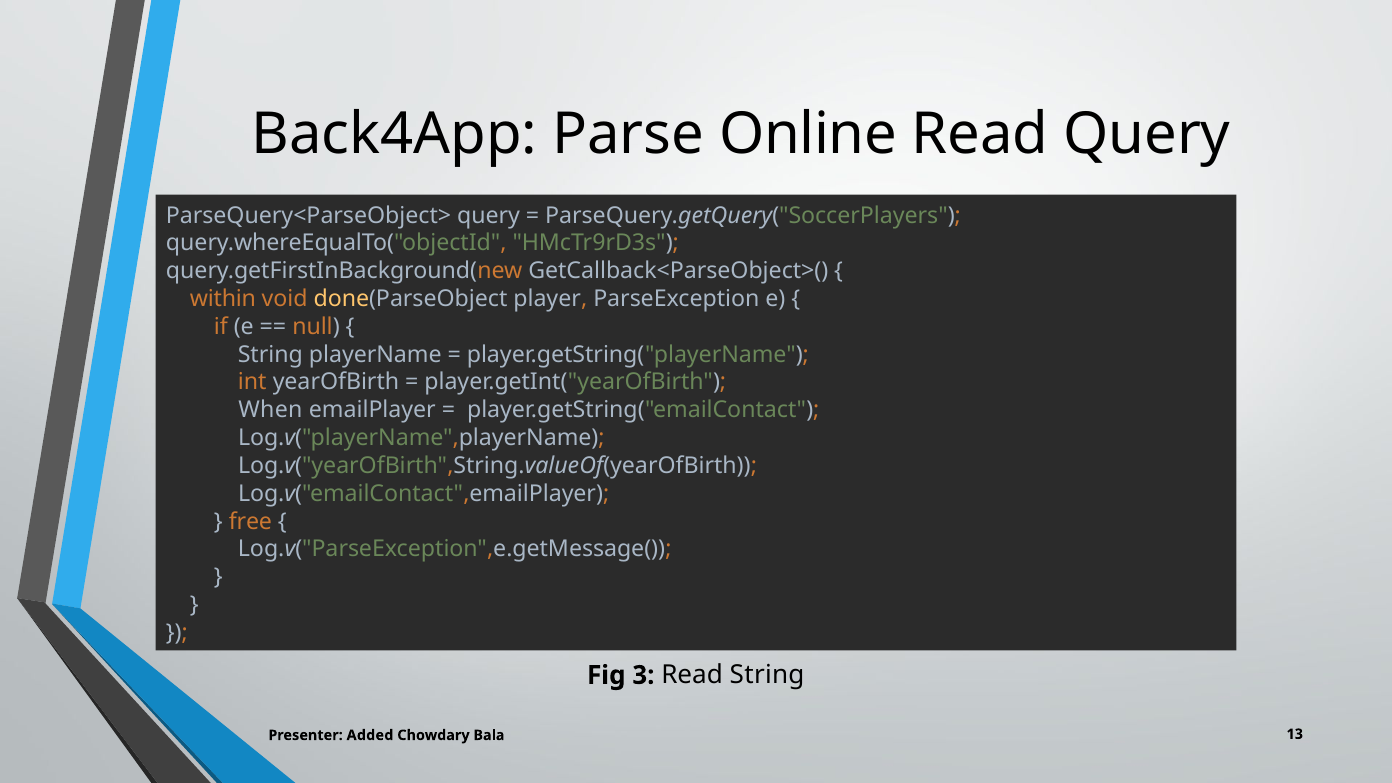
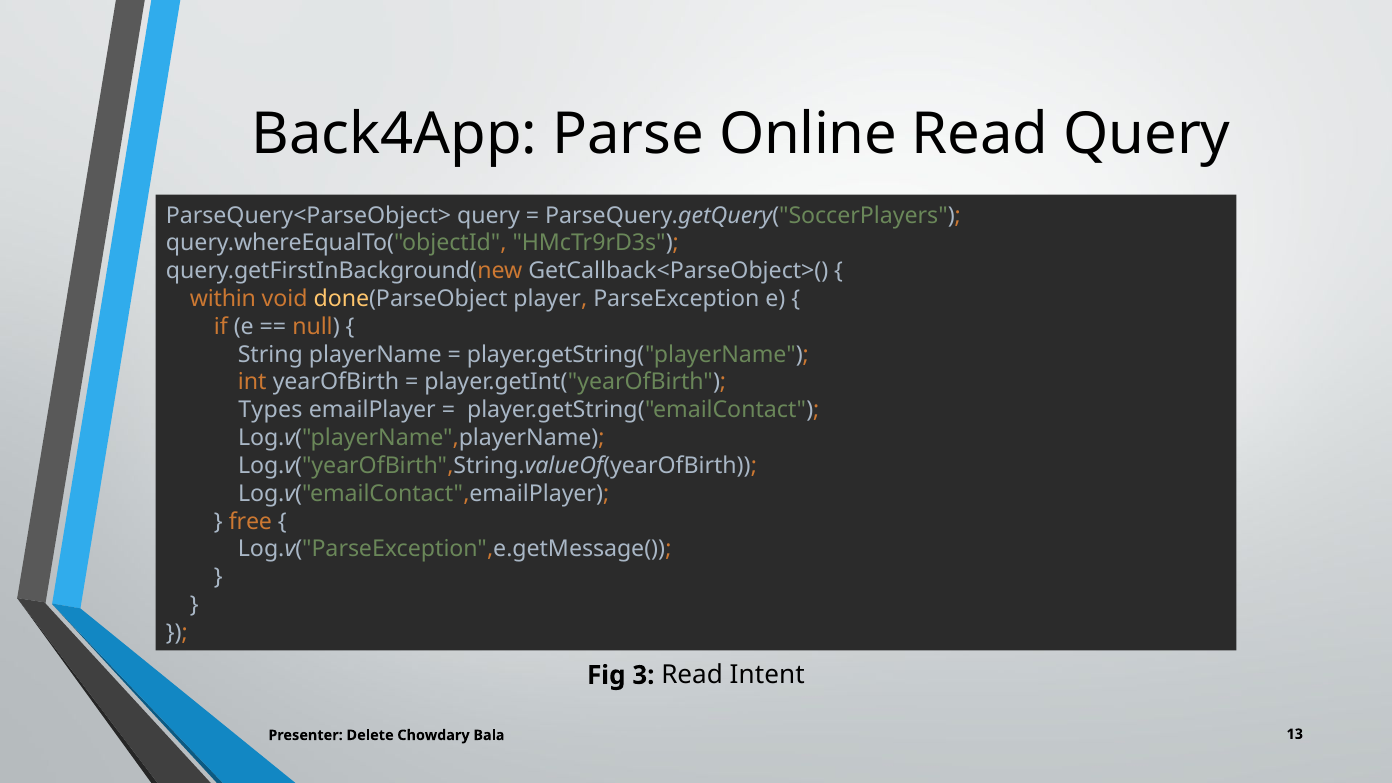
When: When -> Types (270, 410)
Read String: String -> Intent (767, 675)
Added: Added -> Delete (370, 735)
